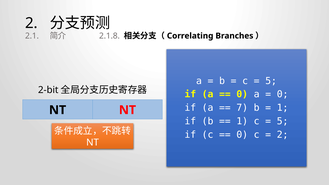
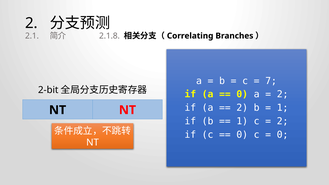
5: 5 -> 7 (271, 81)
0: 0 -> 2 (283, 94)
7: 7 -> 2 (242, 108)
5: 5 -> 2 (283, 121)
2: 2 -> 0 (283, 135)
